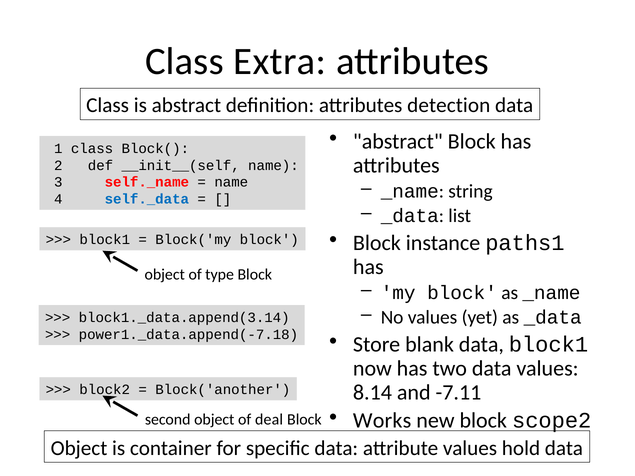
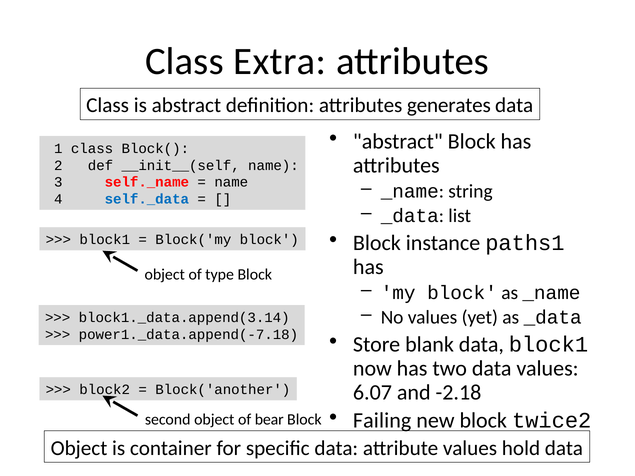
detection: detection -> generates (449, 105)
8.14: 8.14 -> 6.07 (372, 392)
-7.11: -7.11 -> -2.18 (458, 392)
Works: Works -> Failing (382, 421)
scope2: scope2 -> twice2 (552, 421)
deal: deal -> bear (269, 420)
